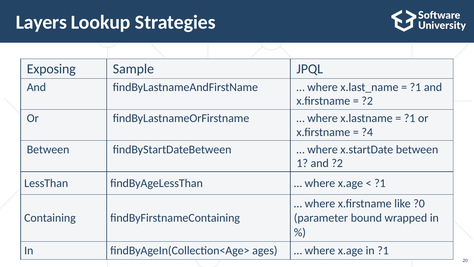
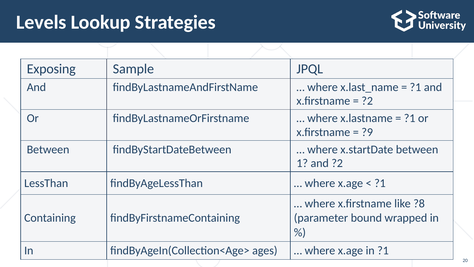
Layers: Layers -> Levels (41, 22)
?4: ?4 -> ?9 (367, 132)
?0: ?0 -> ?8 (419, 203)
